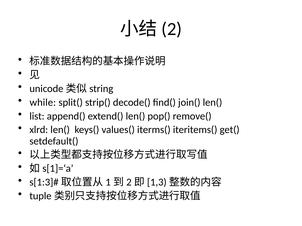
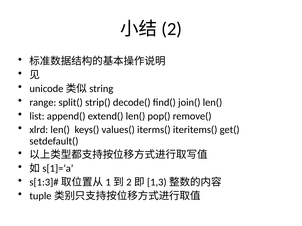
while: while -> range (43, 103)
